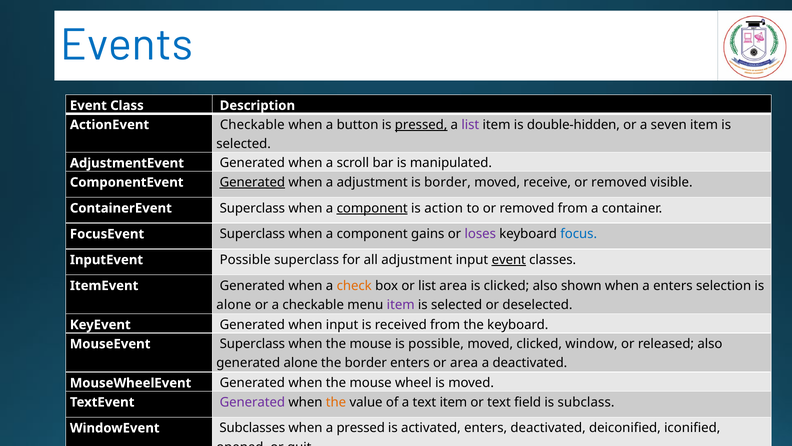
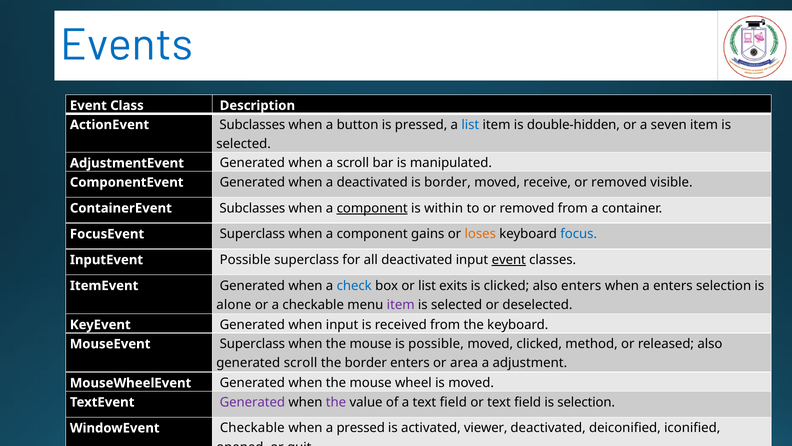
ActionEvent Checkable: Checkable -> Subclasses (252, 125)
pressed underline: present -> none (421, 125)
list colour: purple -> blue (470, 125)
Generated underline: present -> none (252, 182)
a adjustment: adjustment -> deactivated (372, 182)
ContainerEvent Superclass: Superclass -> Subclasses (252, 208)
action: action -> within (444, 208)
loses colour: purple -> orange (480, 234)
all adjustment: adjustment -> deactivated (417, 260)
check colour: orange -> blue (354, 285)
list area: area -> exits (453, 285)
also shown: shown -> enters (581, 285)
window: window -> method (592, 344)
generated alone: alone -> scroll (301, 363)
a deactivated: deactivated -> adjustment (530, 363)
the colour: orange -> purple (336, 402)
a text item: item -> field (453, 402)
is subclass: subclass -> selection (586, 402)
WindowEvent Subclasses: Subclasses -> Checkable (252, 428)
activated enters: enters -> viewer (486, 428)
